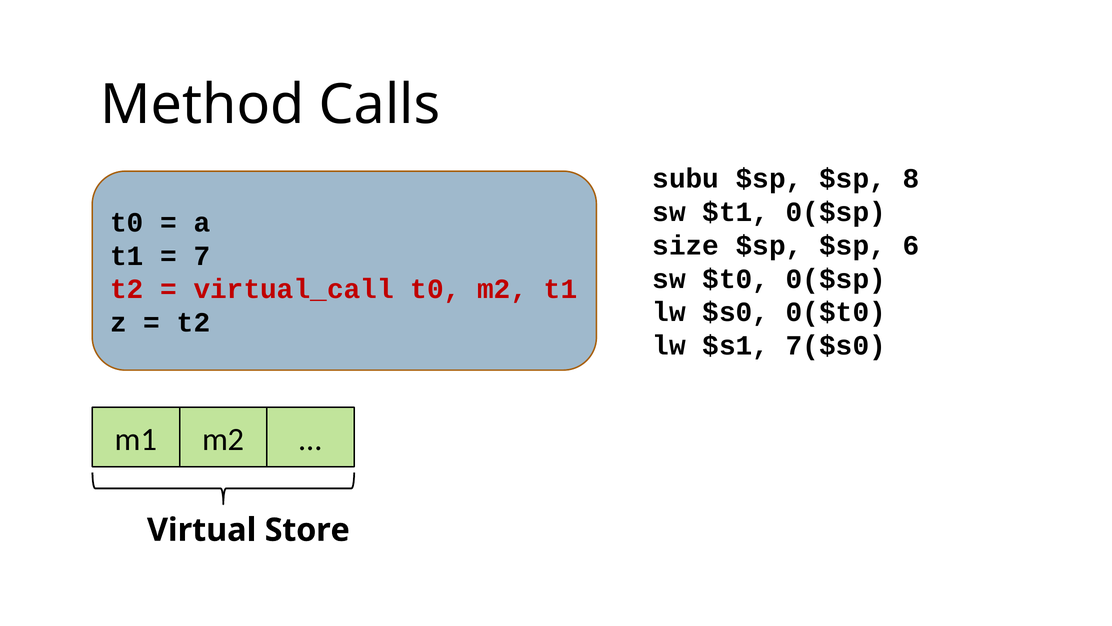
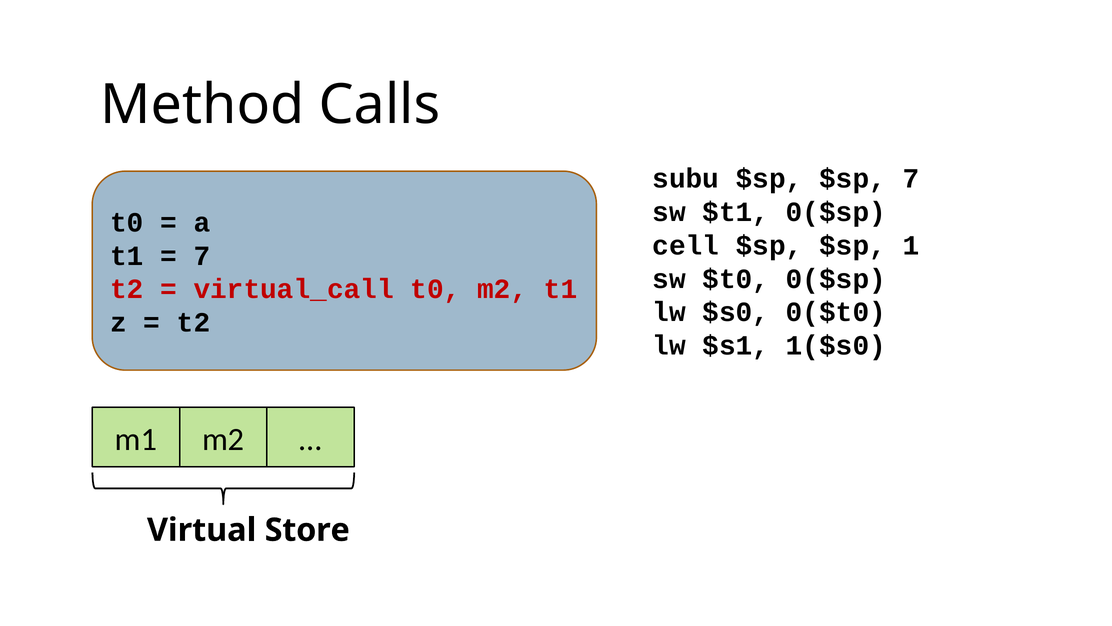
$sp 8: 8 -> 7 (911, 179)
size: size -> cell (686, 245)
6: 6 -> 1 (911, 245)
7($s0: 7($s0 -> 1($s0 (836, 345)
